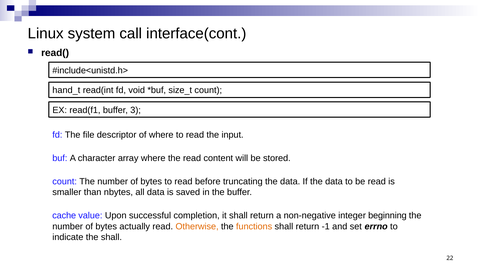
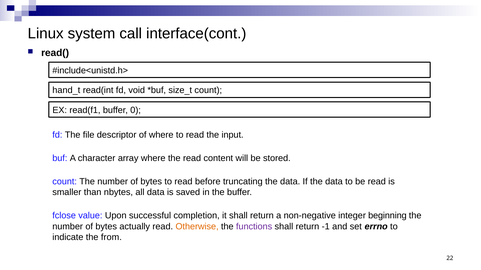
3: 3 -> 0 (136, 111)
cache: cache -> fclose (64, 216)
functions colour: orange -> purple (254, 227)
the shall: shall -> from (111, 238)
